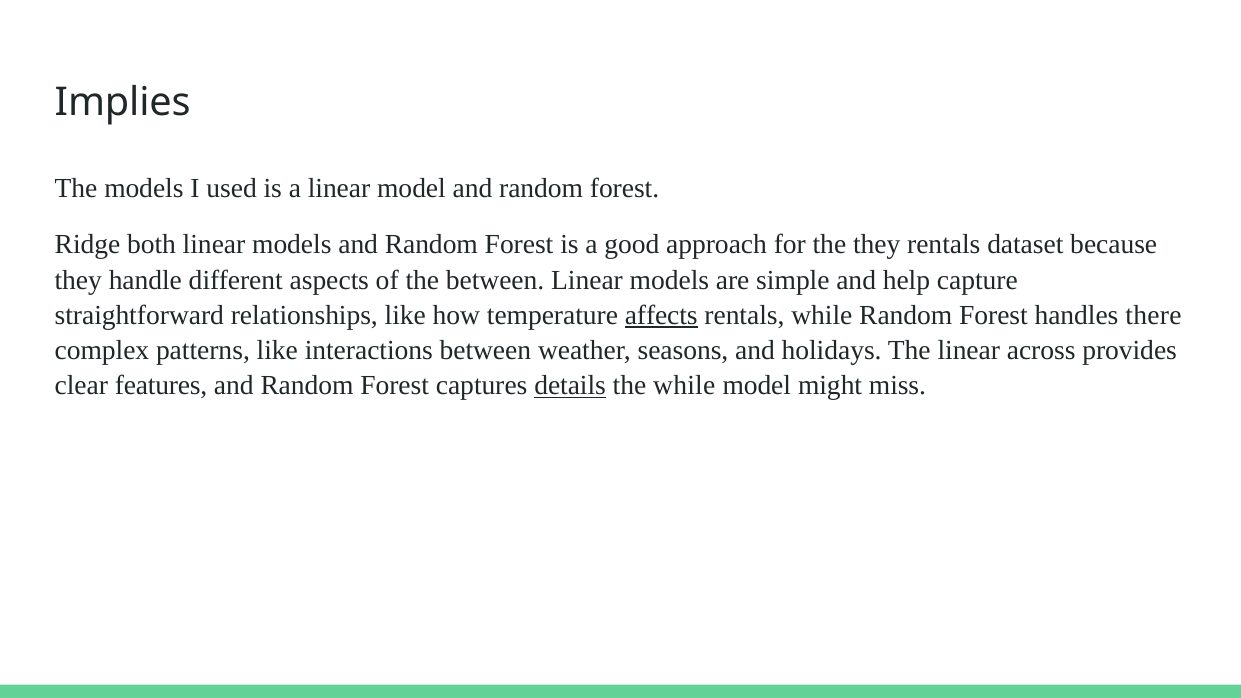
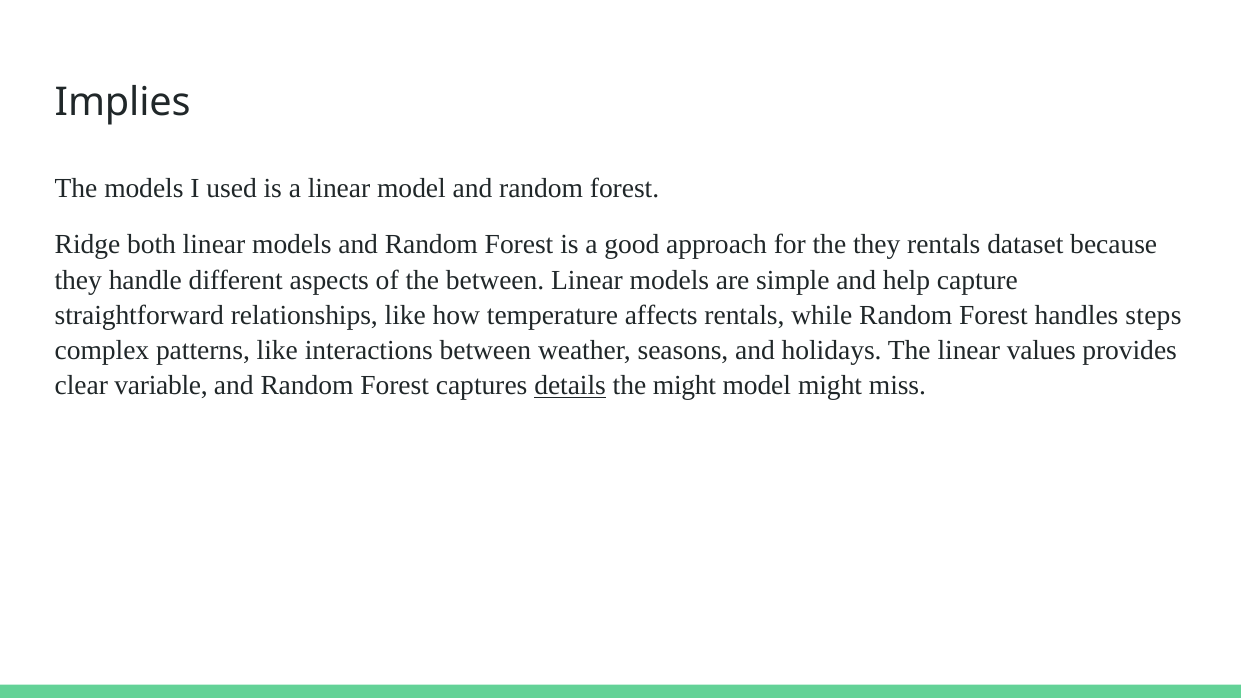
affects underline: present -> none (661, 315)
there: there -> steps (1153, 315)
across: across -> values (1041, 351)
features: features -> variable (161, 386)
the while: while -> might (685, 386)
